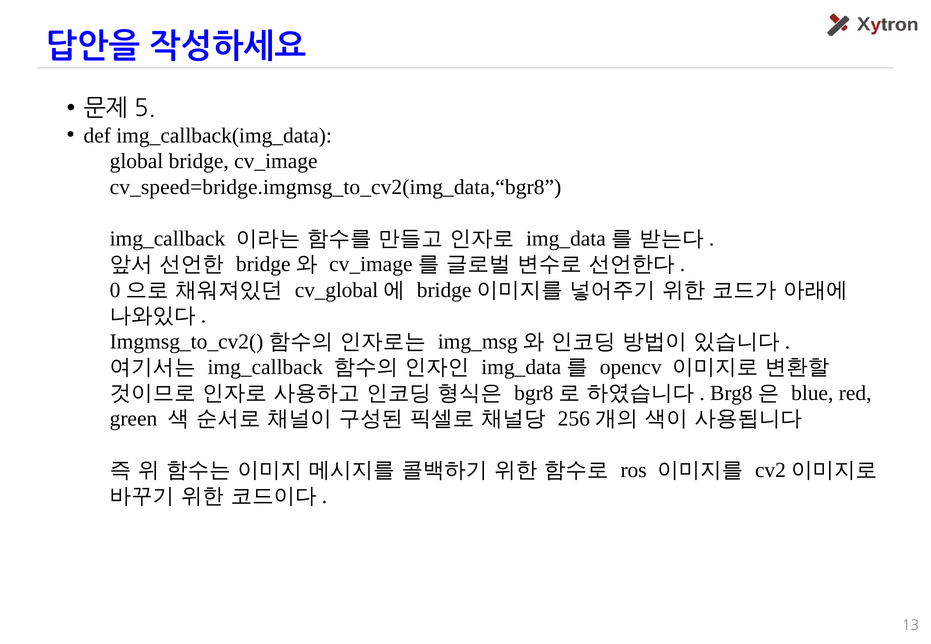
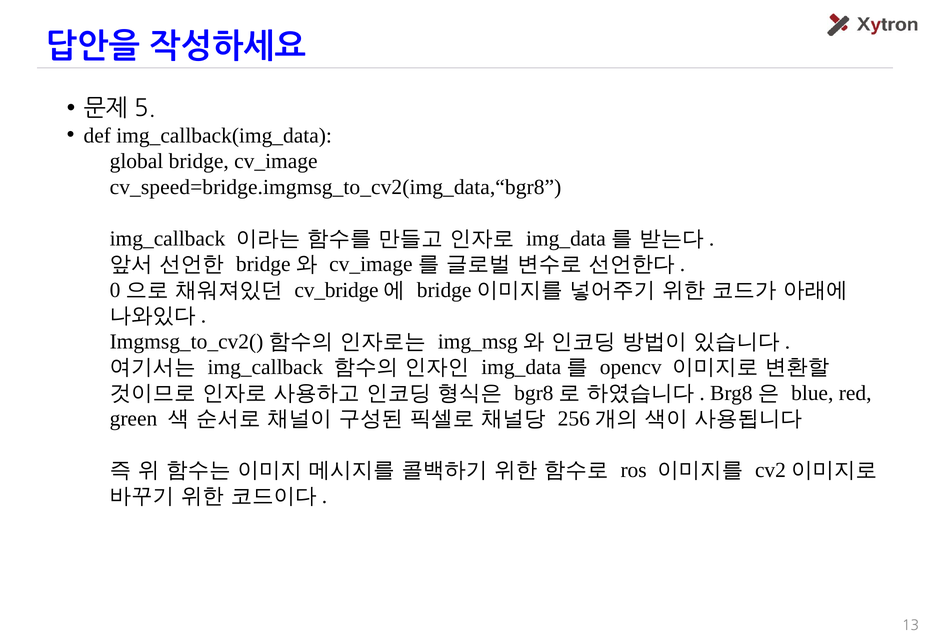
cv_global: cv_global -> cv_bridge (337, 290)
